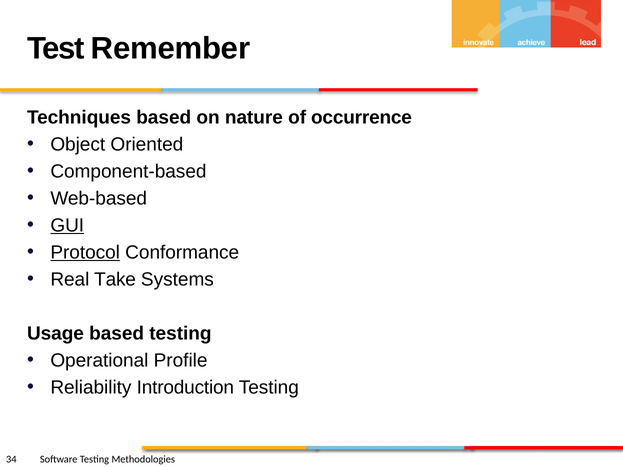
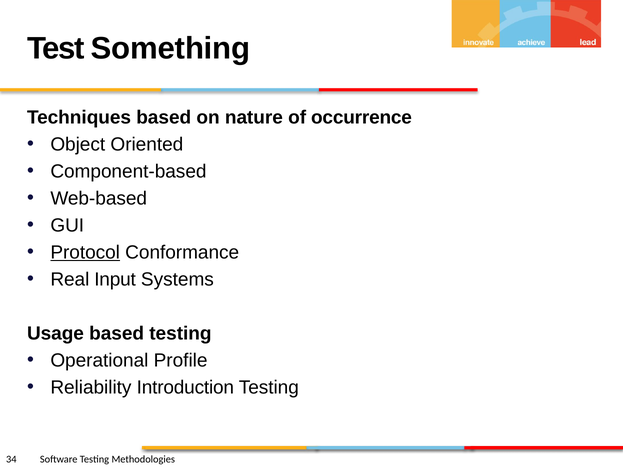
Remember: Remember -> Something (170, 48)
GUI underline: present -> none (67, 226)
Take: Take -> Input (115, 280)
